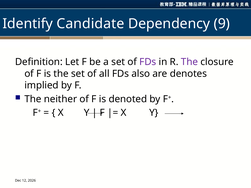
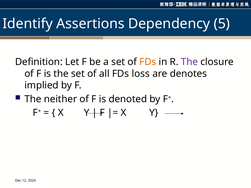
Candidate: Candidate -> Assertions (90, 24)
9: 9 -> 5 (222, 24)
FDs colour: purple -> orange (148, 62)
also: also -> loss (141, 74)
